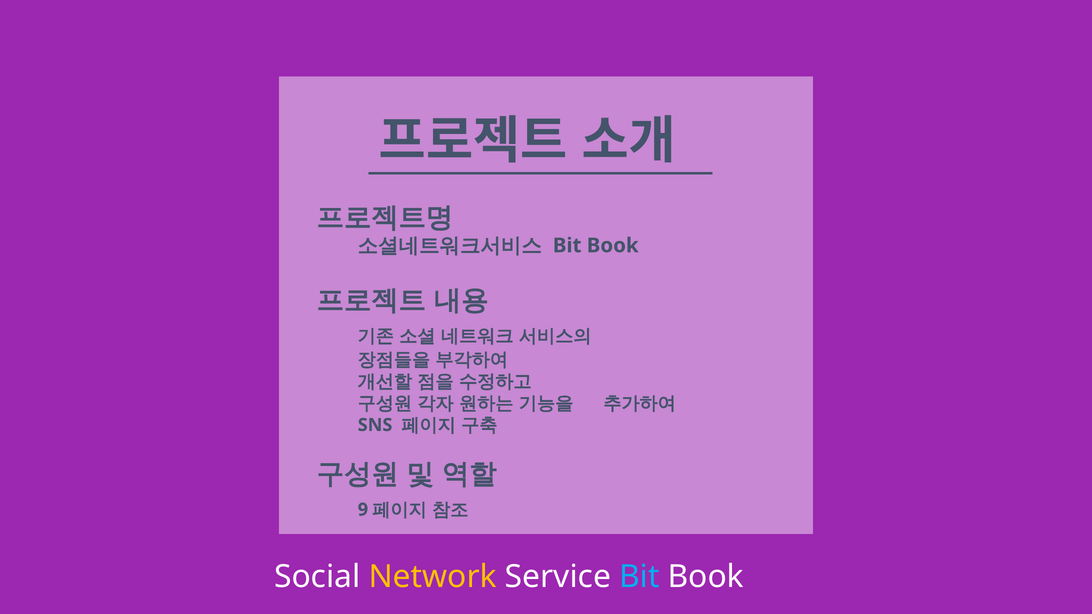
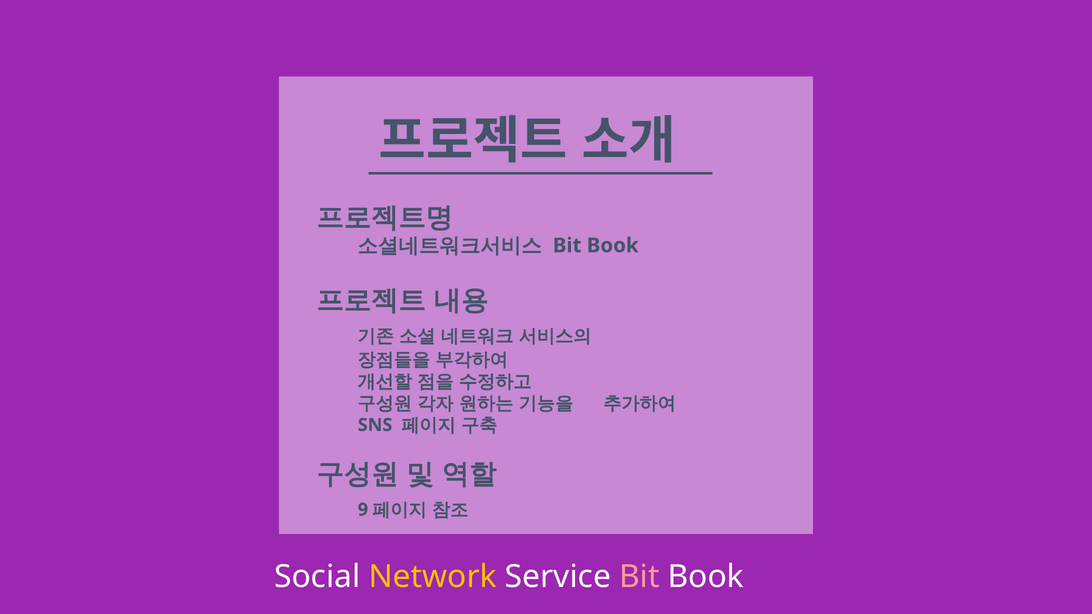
Bit colour: light blue -> pink (639, 577)
